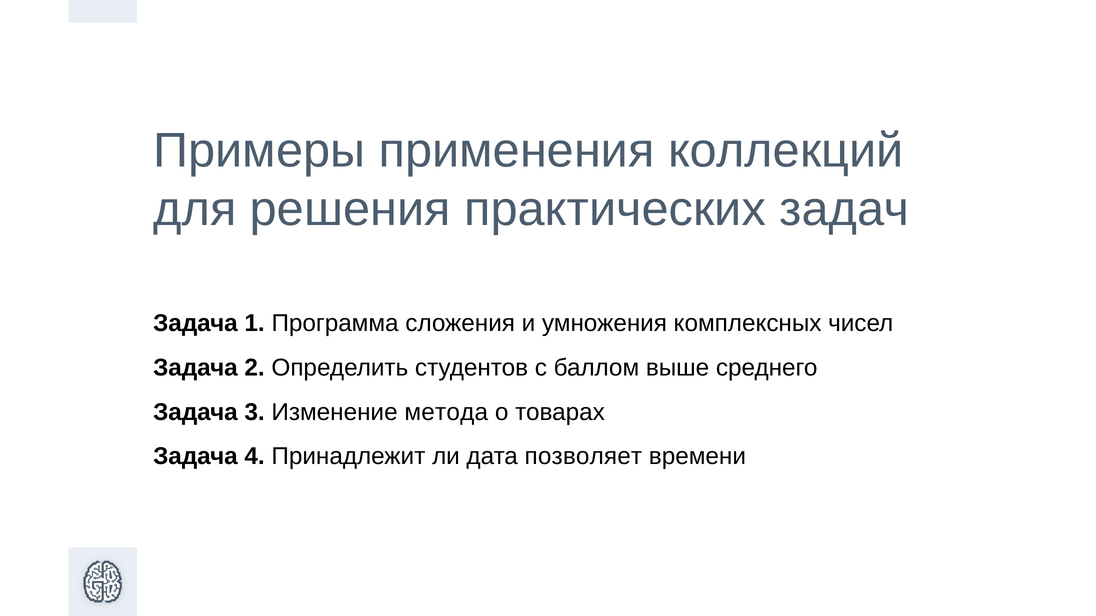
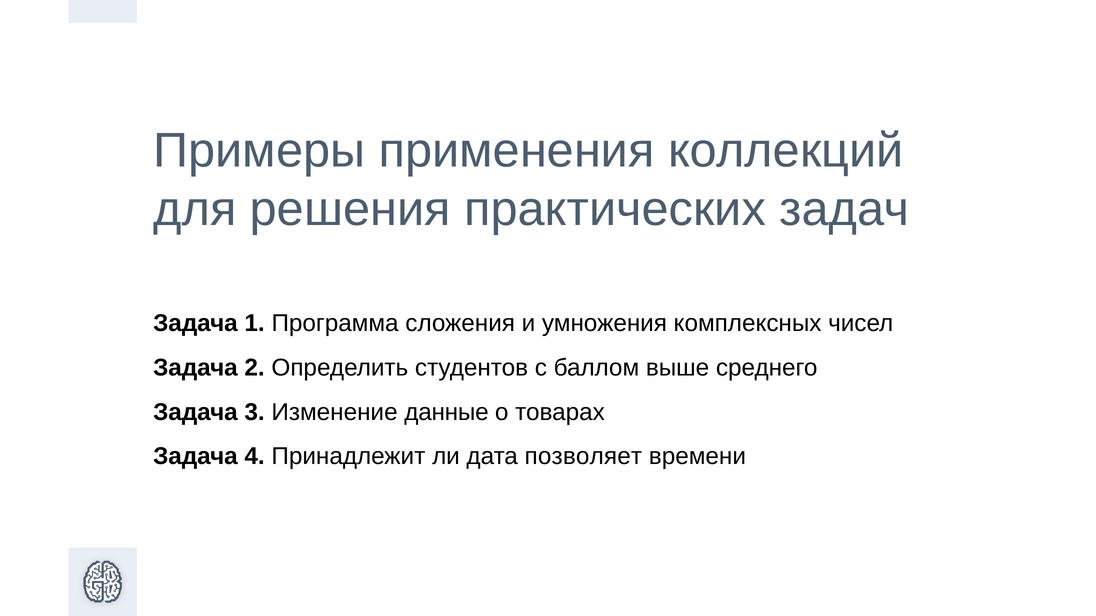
метода: метода -> данные (447, 412)
